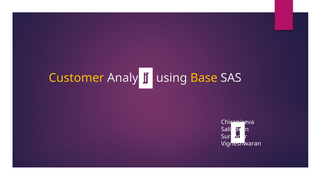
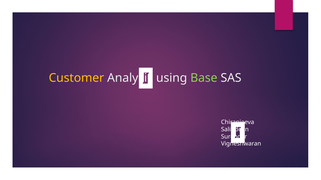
Base colour: yellow -> light green (204, 78)
